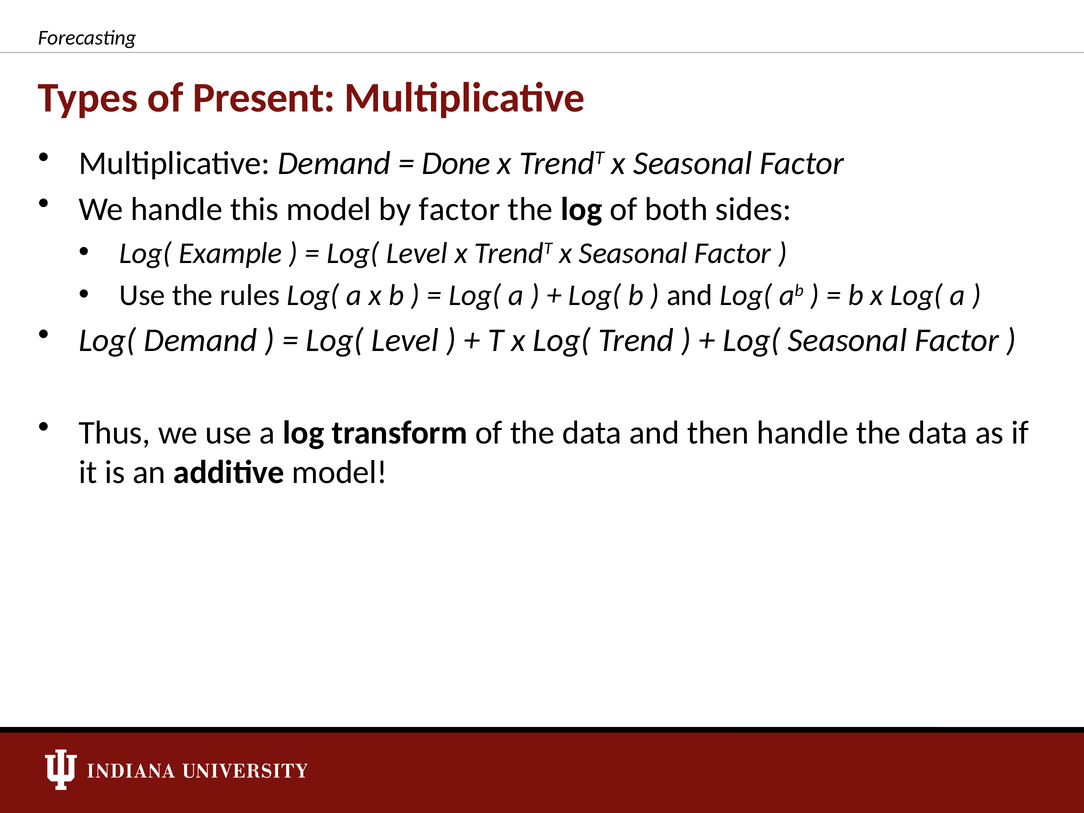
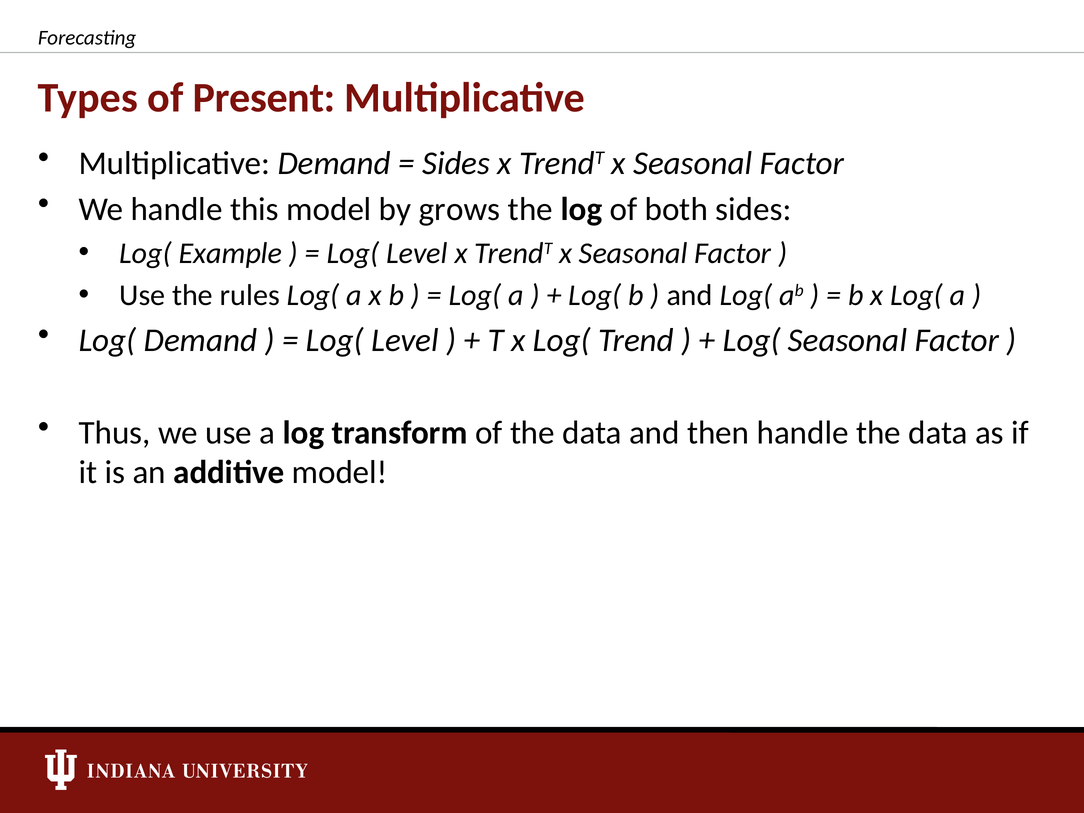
Done: Done -> Sides (456, 163)
by factor: factor -> grows (460, 209)
